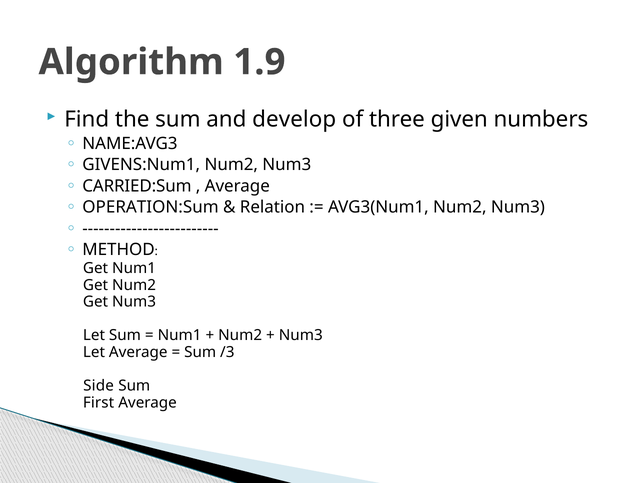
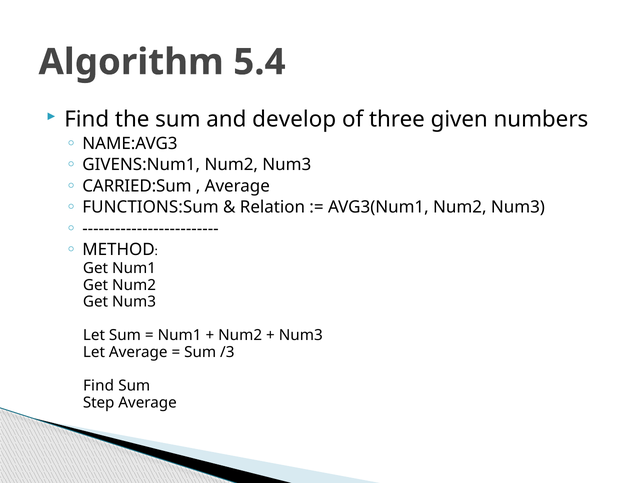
1.9: 1.9 -> 5.4 (259, 62)
OPERATION:Sum: OPERATION:Sum -> FUNCTIONS:Sum (151, 207)
Side: Side -> Find (99, 386)
First: First -> Step (99, 403)
